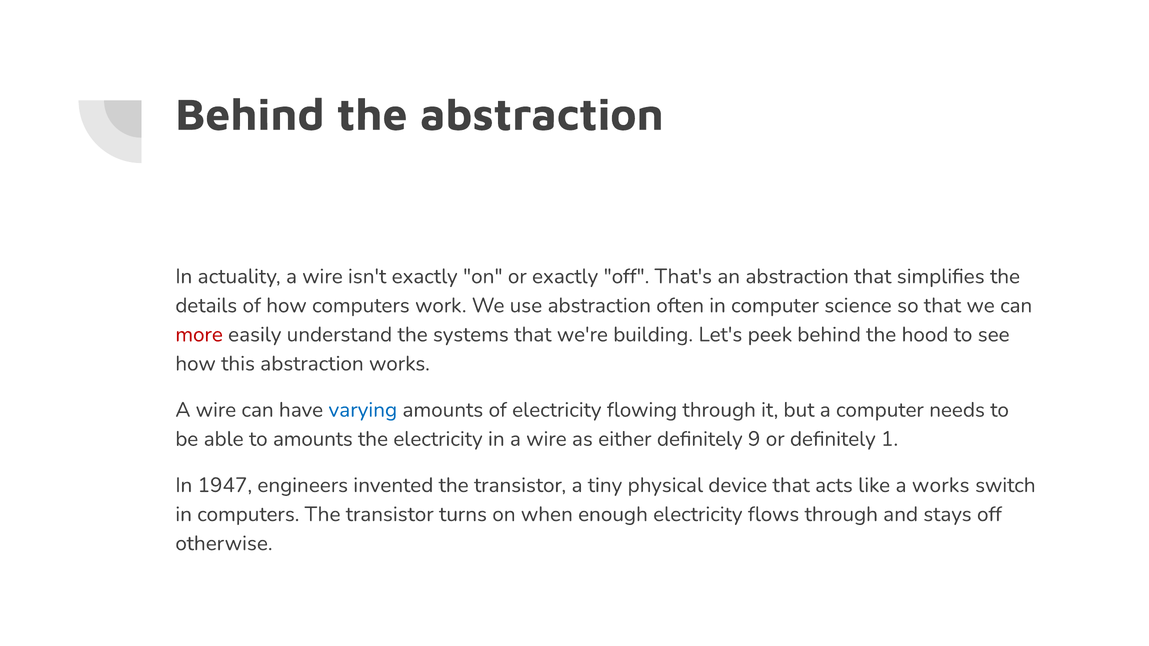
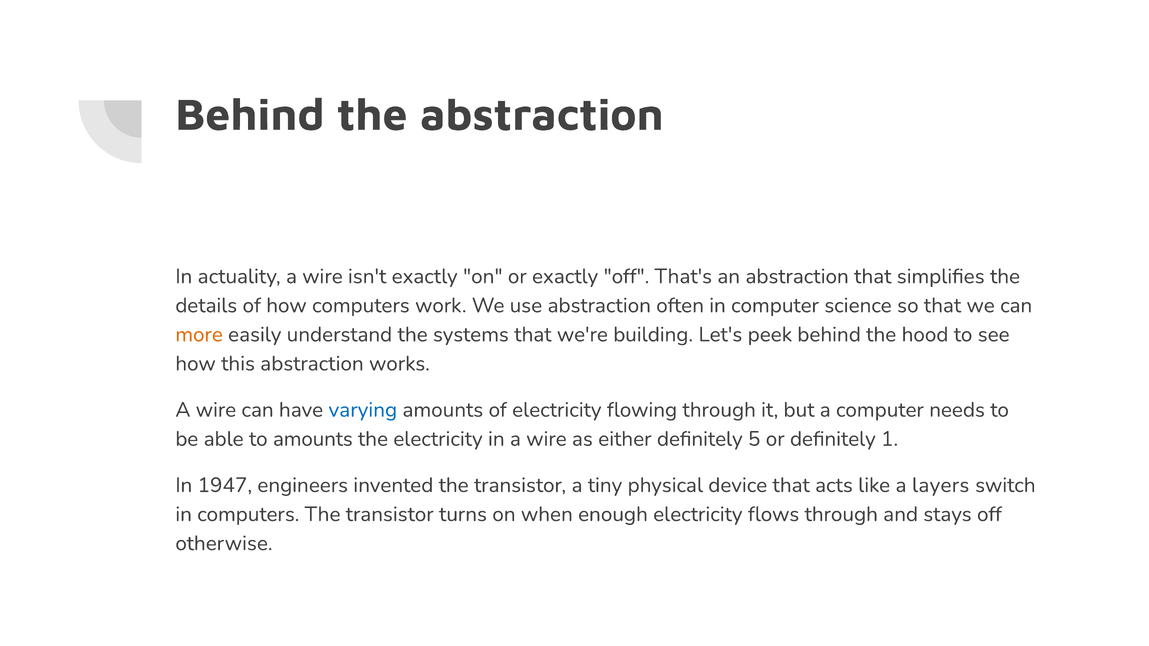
more colour: red -> orange (199, 335)
9: 9 -> 5 (754, 439)
a works: works -> layers (941, 485)
